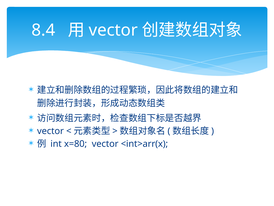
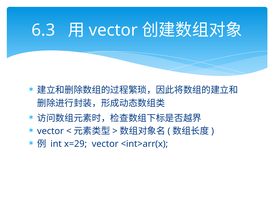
8.4: 8.4 -> 6.3 (43, 30)
x=80: x=80 -> x=29 (76, 144)
